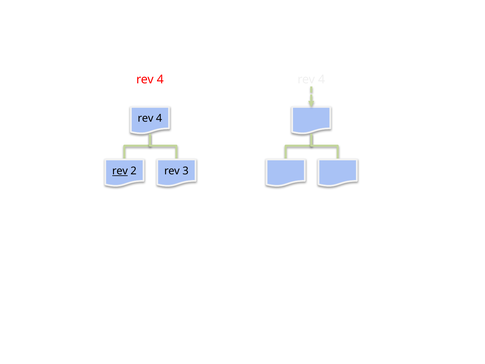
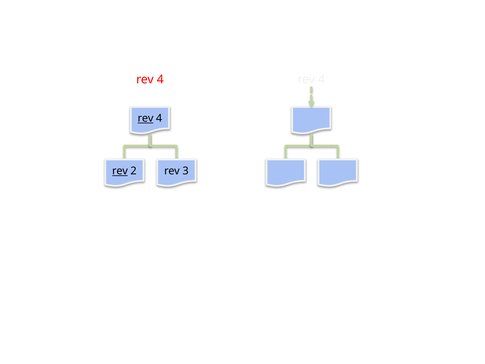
rev underline: none -> present (146, 118)
